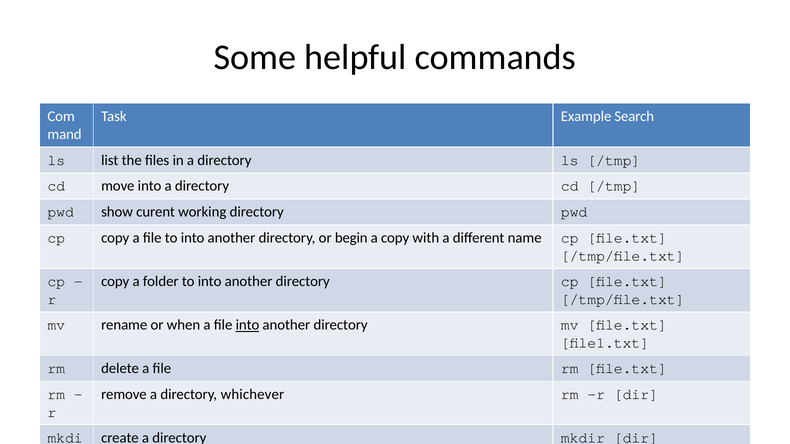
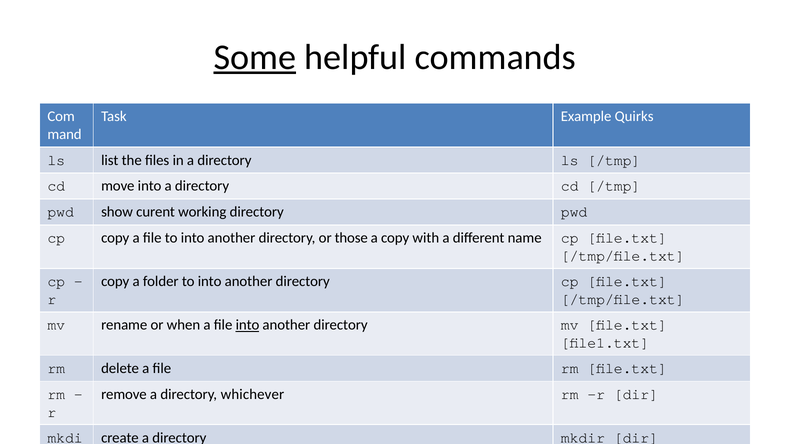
Some underline: none -> present (255, 57)
Example Search: Search -> Quirks (634, 116)
begin: begin -> those (351, 238)
